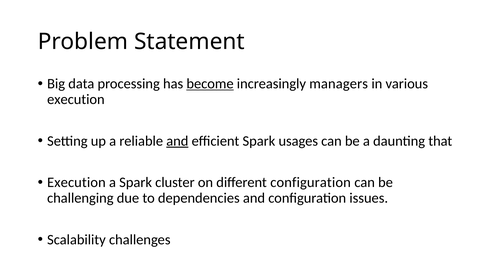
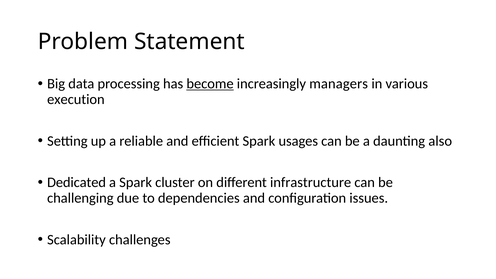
and underline: present -> none (177, 141)
that: that -> also (440, 141)
Execution: Execution -> Dedicated (77, 182)
different configuration: configuration -> infrastructure (311, 182)
